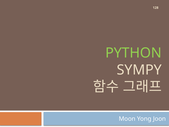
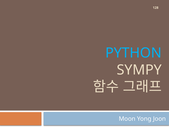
PYTHON colour: light green -> light blue (133, 53)
